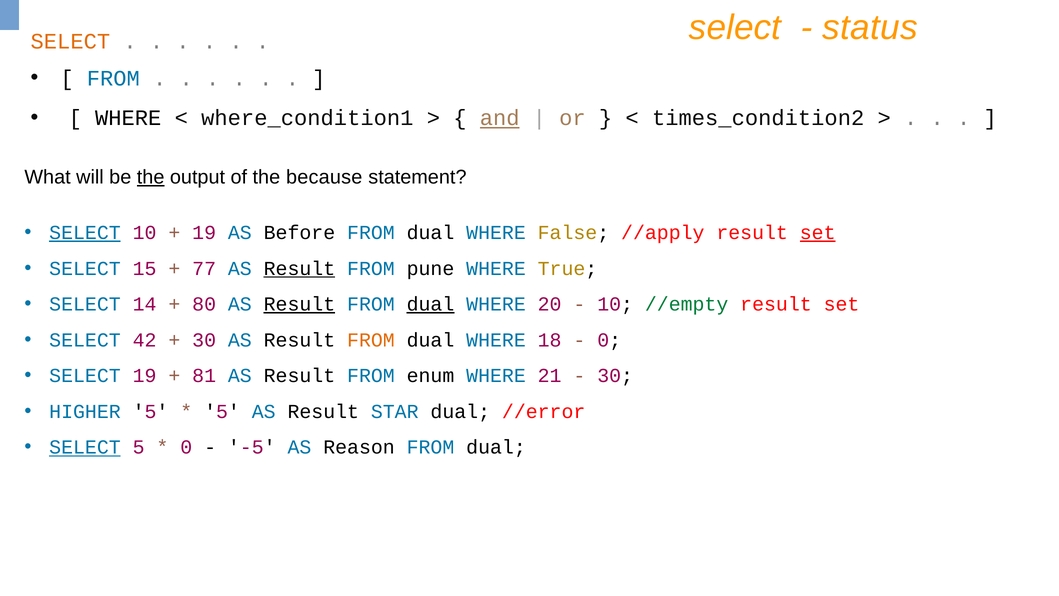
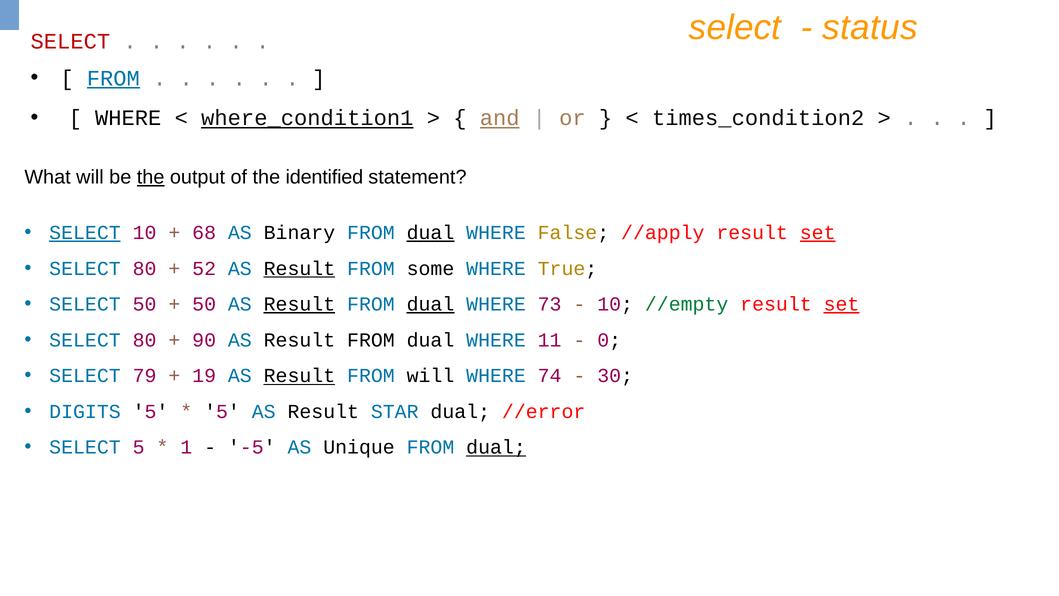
SELECT colour: orange -> red (70, 41)
FROM underline: none -> present (113, 78)
where_condition1 underline: none -> present (307, 118)
because: because -> identified (324, 177)
19: 19 -> 68 (204, 233)
Before: Before -> Binary (299, 233)
dual underline: none -> present (430, 233)
15: 15 -> 80 (145, 268)
77: 77 -> 52 (204, 268)
pune: pune -> some (430, 268)
SELECT 14: 14 -> 50 (145, 304)
80: 80 -> 50 (204, 304)
20: 20 -> 73 (550, 304)
set underline: none -> present (842, 304)
42: 42 -> 80 (145, 340)
30: 30 -> 90 (204, 340)
FROM colour: orange -> black (371, 340)
18: 18 -> 11 (550, 340)
SELECT 19: 19 -> 79 (145, 376)
81: 81 -> 19 (204, 376)
Result underline: none -> present (299, 376)
FROM enum: enum -> will (430, 376)
21: 21 -> 74 (550, 376)
HIGHER: HIGHER -> DIGITS (85, 411)
SELECT underline: present -> none (85, 447)
0: 0 -> 1 (186, 447)
Reason: Reason -> Unique (359, 447)
dual underline: none -> present (496, 447)
